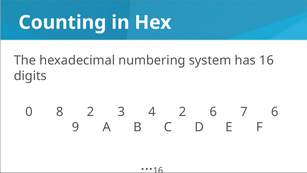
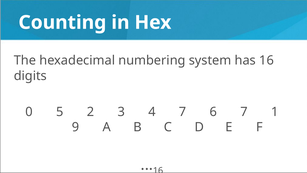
8: 8 -> 5 (60, 112)
4 2: 2 -> 7 (183, 112)
7 6: 6 -> 1 (275, 112)
